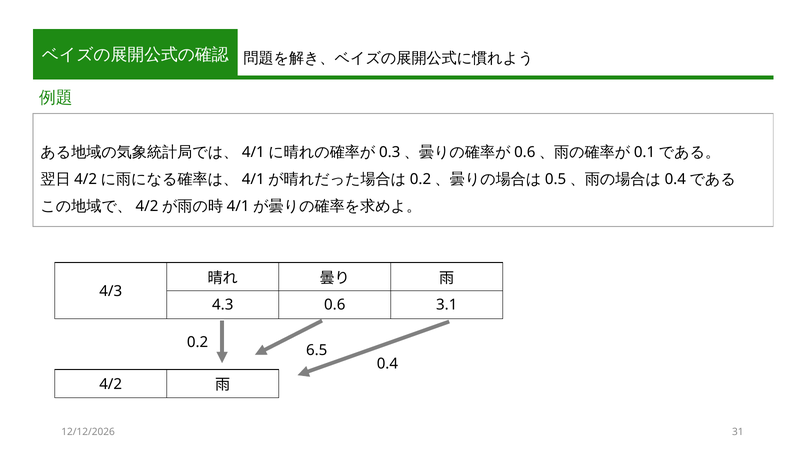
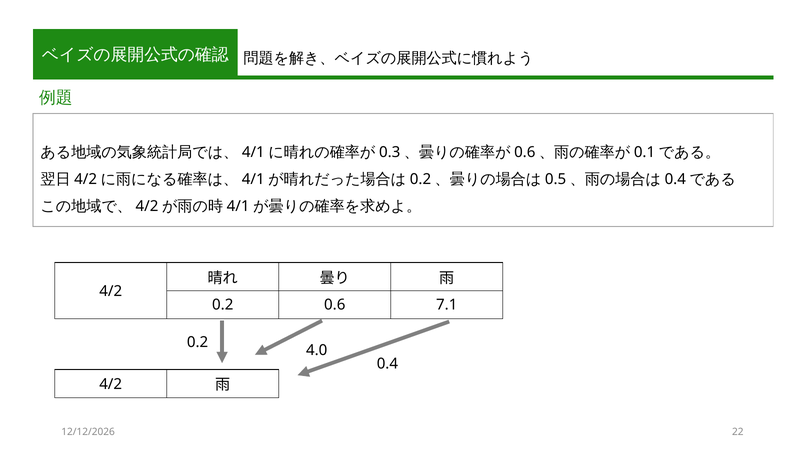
4/3: 4/3 -> 4/2 (111, 291)
4.3: 4.3 -> 0.2 (223, 305)
3.1: 3.1 -> 7.1 (447, 305)
6.5: 6.5 -> 4.0 (317, 350)
31: 31 -> 22 (738, 432)
